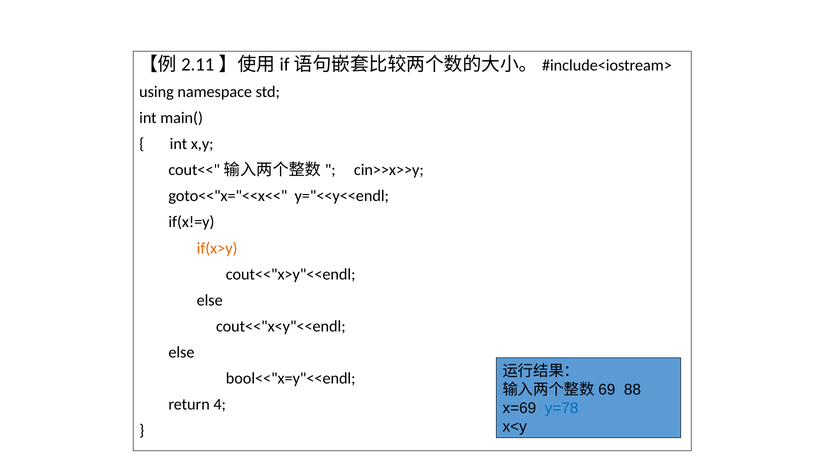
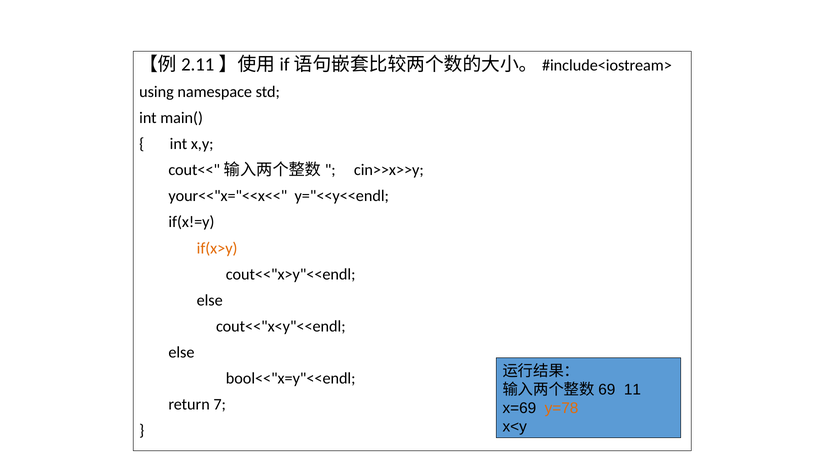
goto<<"x="<<x<<: goto<<"x="<<x<< -> your<<"x="<<x<< (228, 196)
88: 88 -> 11 (632, 389)
4: 4 -> 7 (220, 404)
y=78 colour: blue -> orange (562, 408)
